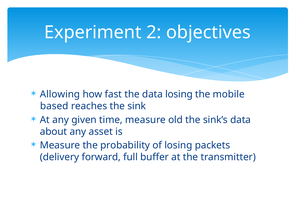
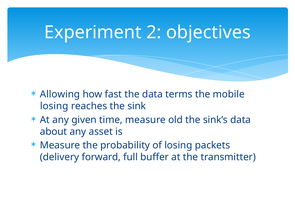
data losing: losing -> terms (179, 94)
based: based -> losing (54, 106)
